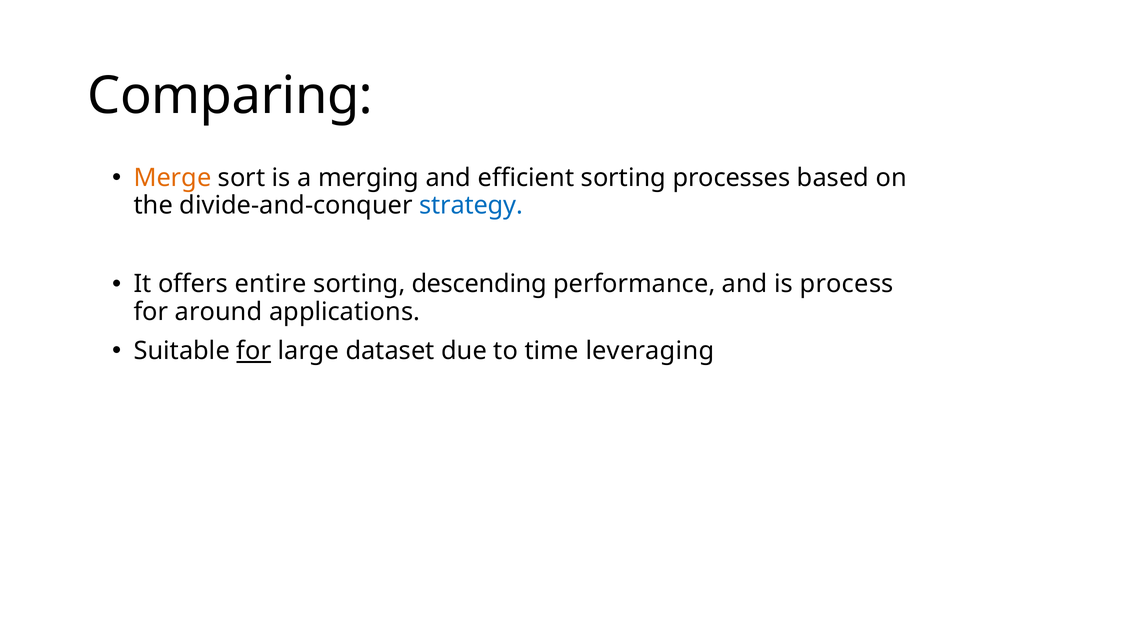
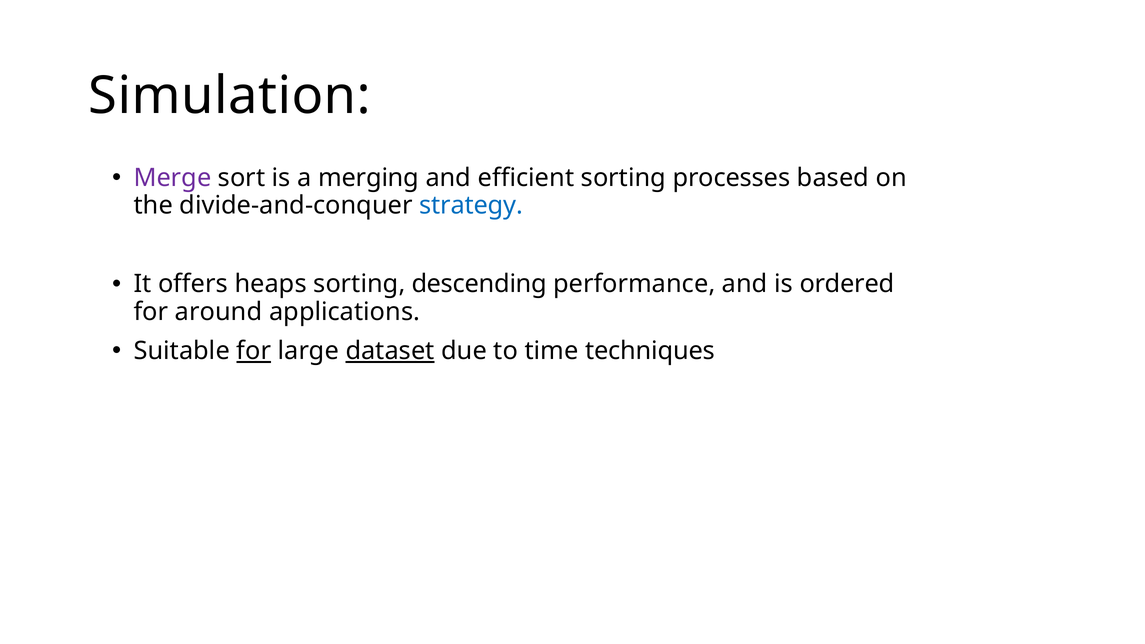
Comparing: Comparing -> Simulation (230, 96)
Merge colour: orange -> purple (173, 178)
entire: entire -> heaps (271, 284)
process: process -> ordered (847, 284)
dataset underline: none -> present (390, 351)
leveraging: leveraging -> techniques (650, 351)
